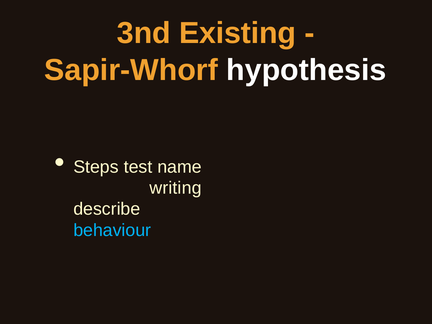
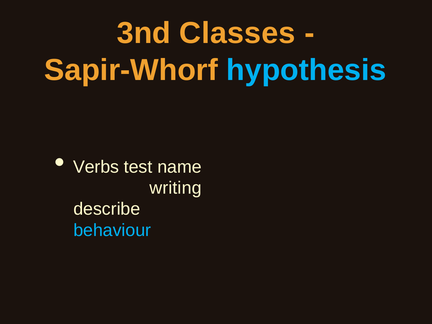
Existing: Existing -> Classes (237, 33)
hypothesis colour: white -> light blue (306, 70)
Steps: Steps -> Verbs (96, 167)
